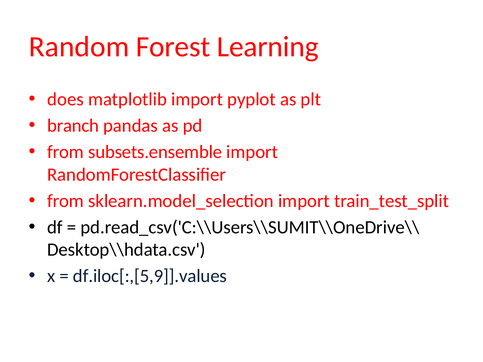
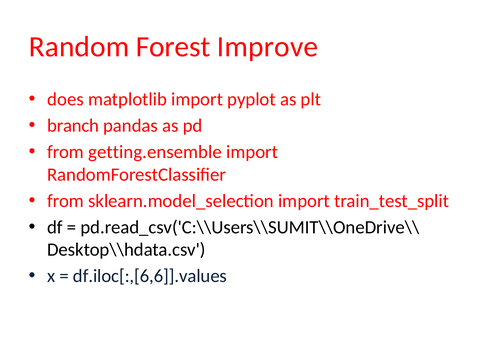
Learning: Learning -> Improve (268, 47)
subsets.ensemble: subsets.ensemble -> getting.ensemble (155, 152)
df.iloc[:,[5,9]].values: df.iloc[:,[5,9]].values -> df.iloc[:,[6,6]].values (150, 276)
